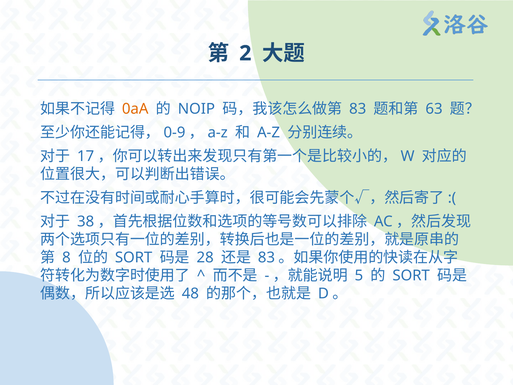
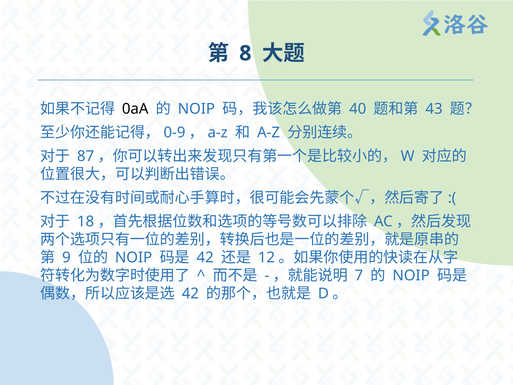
2: 2 -> 8 (245, 53)
0aA colour: orange -> black (135, 109)
83: 83 -> 40 (358, 109)
63: 63 -> 43 (434, 109)
17: 17 -> 87 (86, 156)
38: 38 -> 18 (86, 221)
8: 8 -> 9 (66, 257)
SORT: SORT -> NOIP (134, 257)
28: 28 -> 42 (205, 257)
83: 83 -> 12 (266, 257)
5: 5 -> 7 (359, 275)
SORT: SORT -> NOIP (411, 275)
48: 48 -> 42 (190, 293)
